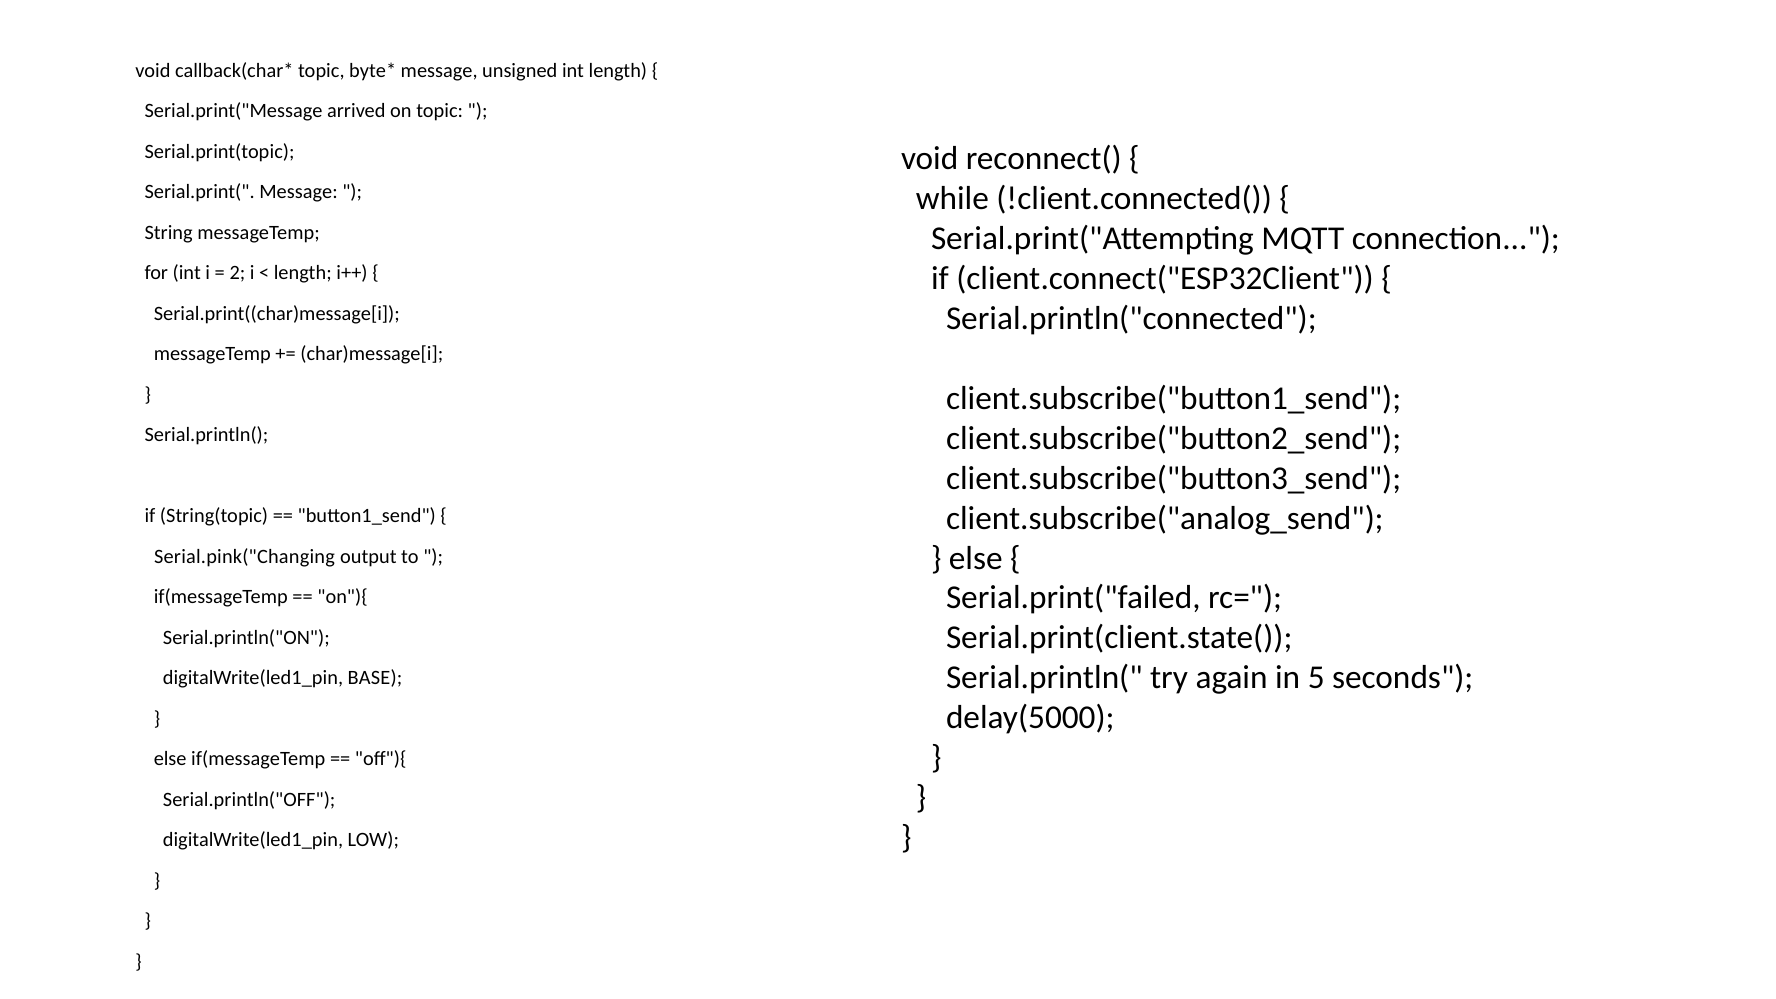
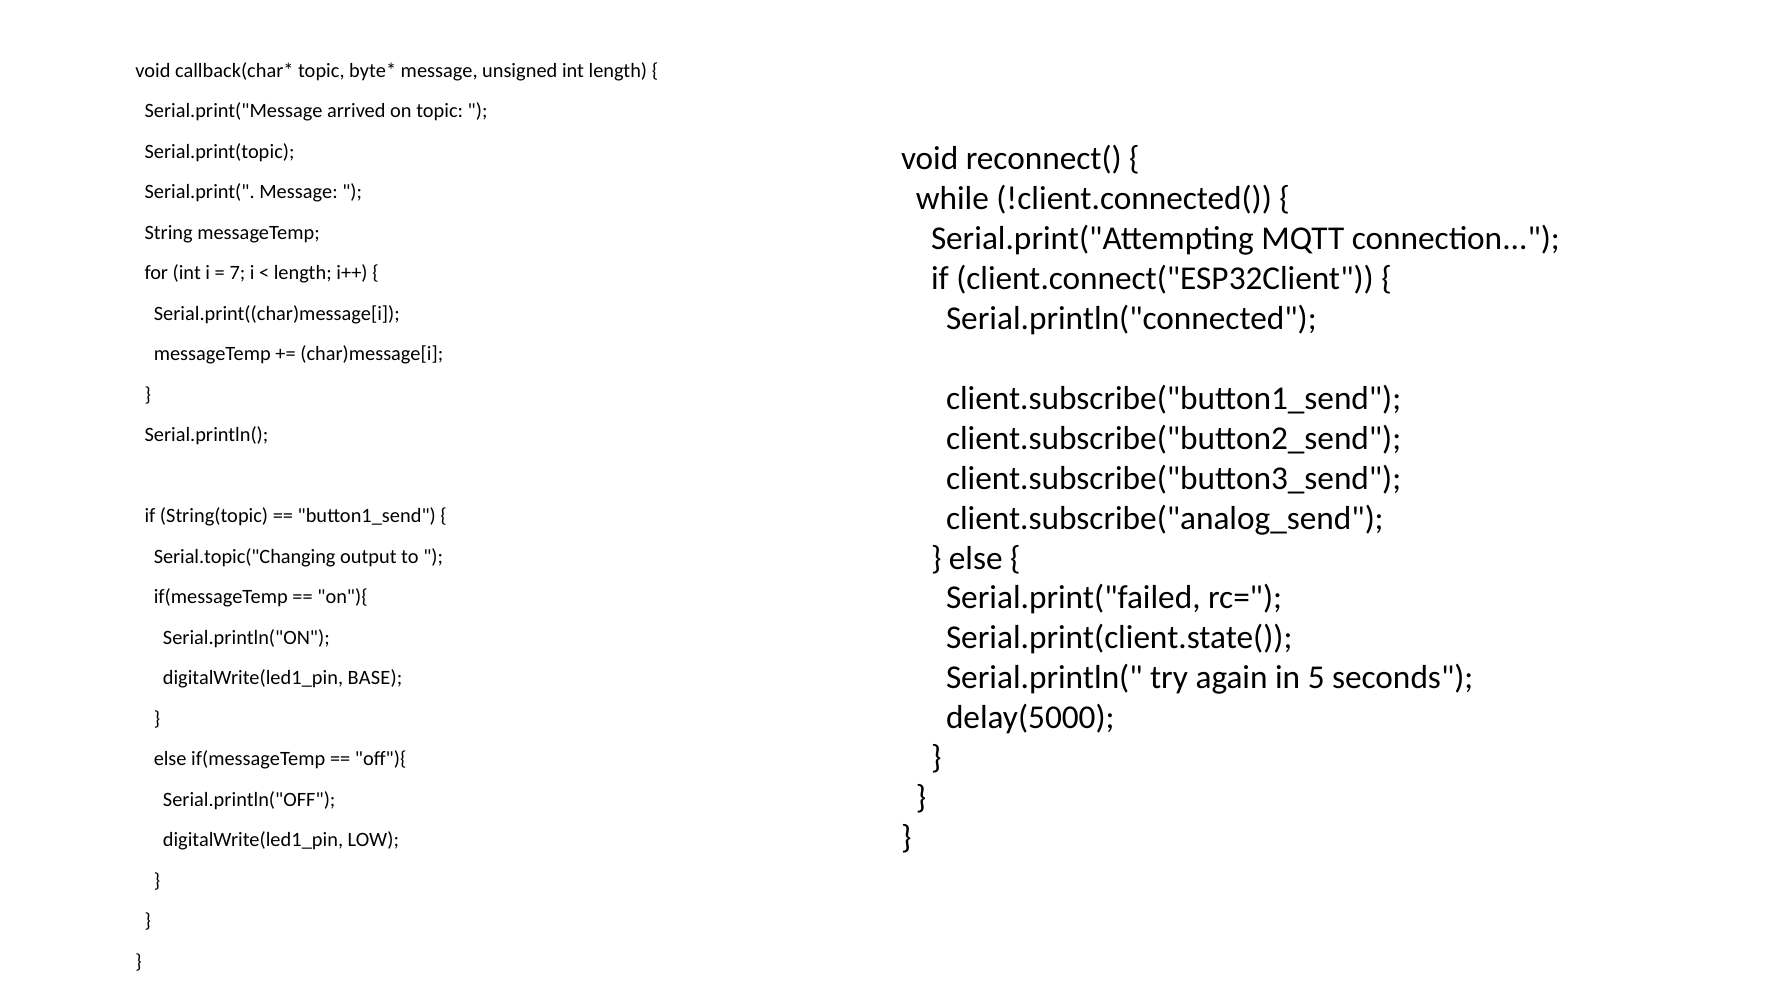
2: 2 -> 7 (237, 273)
Serial.pink("Changing: Serial.pink("Changing -> Serial.topic("Changing (245, 557)
